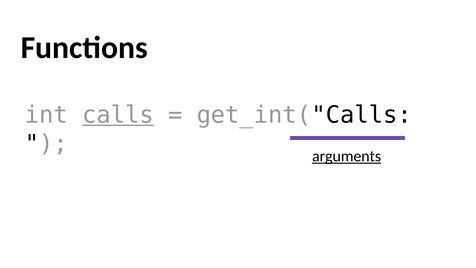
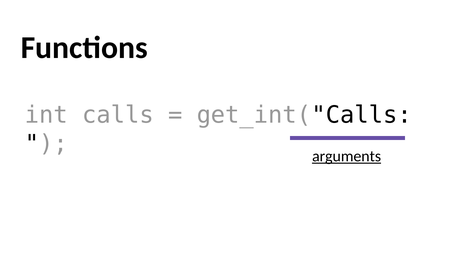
calls underline: present -> none (118, 115)
